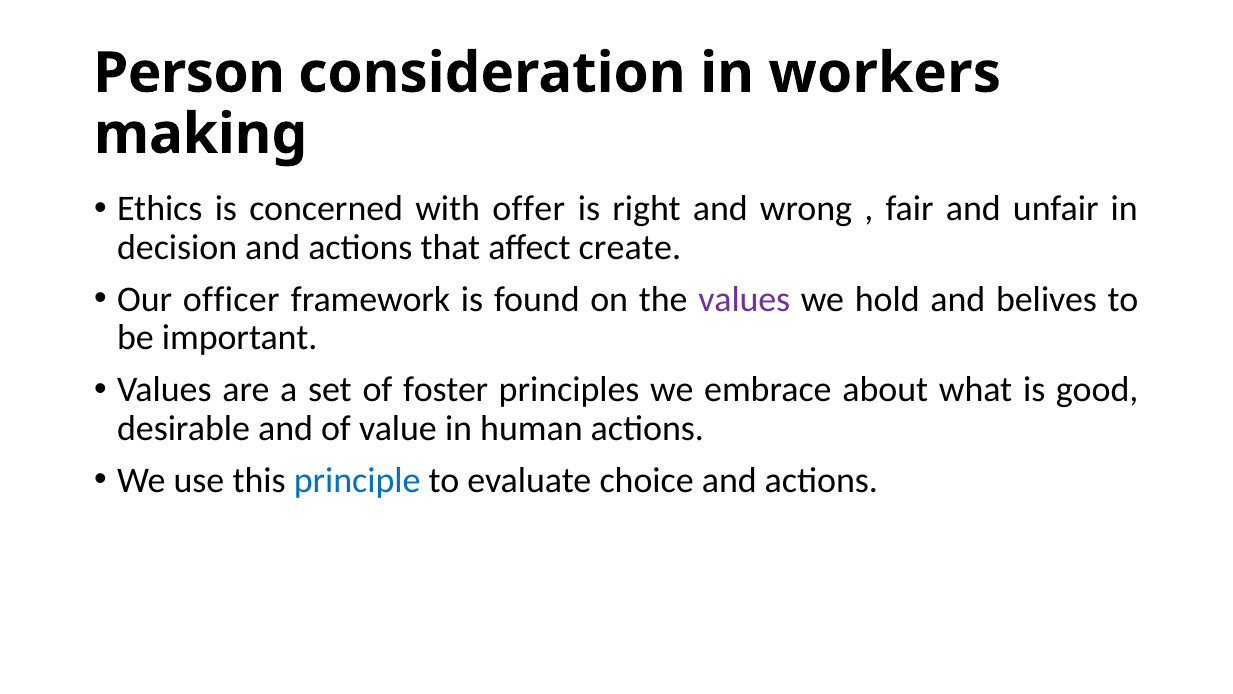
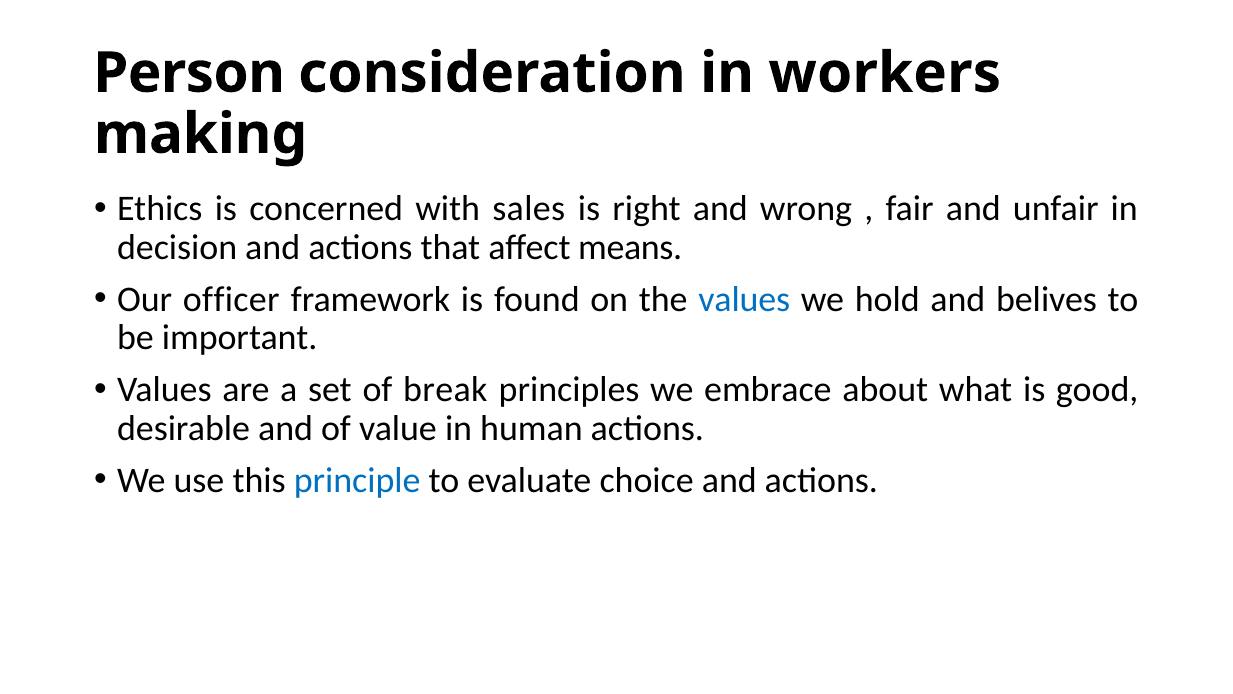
offer: offer -> sales (529, 208)
create: create -> means (630, 247)
values colour: purple -> blue (744, 299)
foster: foster -> break (445, 390)
